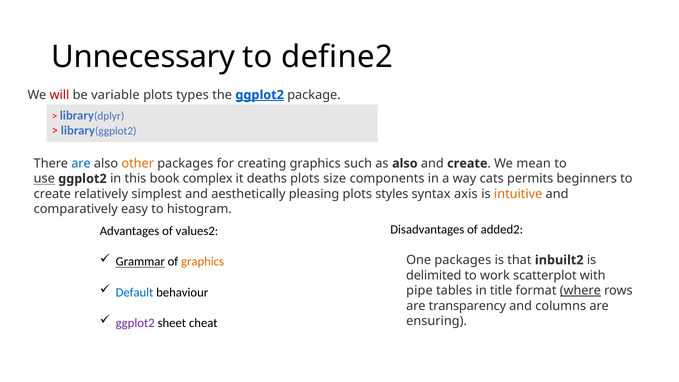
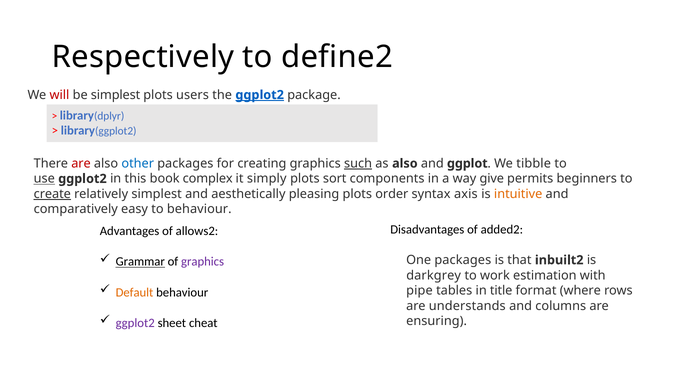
Unnecessary: Unnecessary -> Respectively (143, 57)
be variable: variable -> simplest (116, 95)
types: types -> users (193, 95)
are colour: blue -> red (81, 163)
other colour: orange -> blue (138, 163)
such underline: none -> present (358, 163)
and create: create -> ggplot (467, 163)
mean: mean -> tibble (534, 163)
deaths: deaths -> simply (267, 179)
size: size -> sort (335, 179)
cats: cats -> give (492, 179)
create underline: none -> present (52, 194)
styles: styles -> order (392, 194)
to histogram: histogram -> behaviour (199, 209)
values2: values2 -> allows2 (197, 231)
graphics colour: orange -> purple (203, 262)
delimited: delimited -> darkgrey (434, 275)
scatterplot: scatterplot -> estimation (545, 275)
Default colour: blue -> orange (135, 292)
where underline: present -> none (580, 291)
transparency: transparency -> understands (467, 306)
